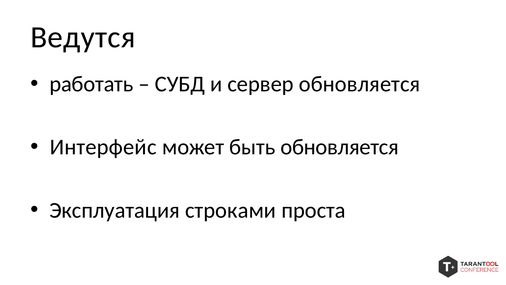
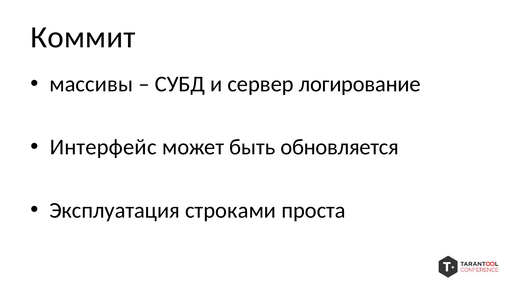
Ведутся: Ведутся -> Коммит (83, 37)
работать: работать -> массивы (91, 84)
сервер обновляется: обновляется -> логирование (360, 84)
